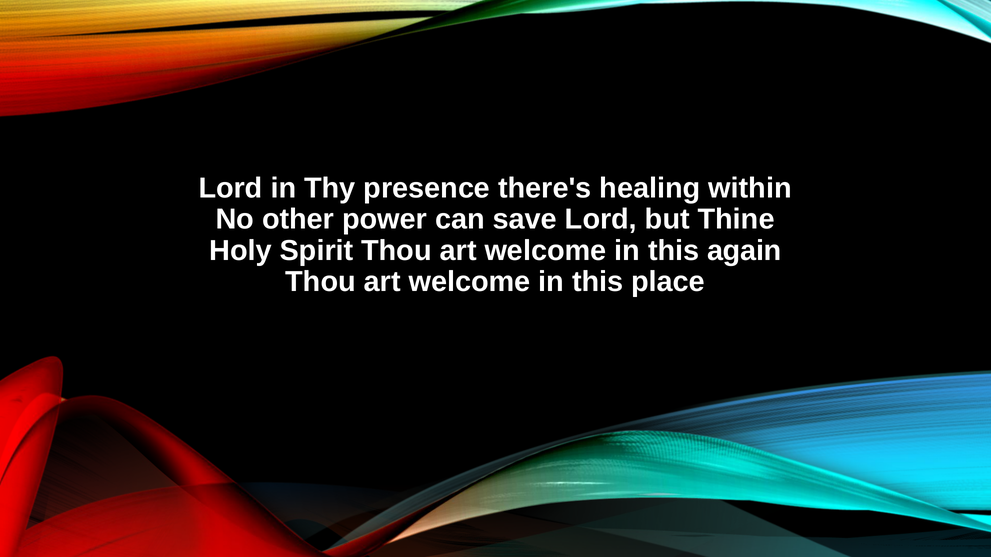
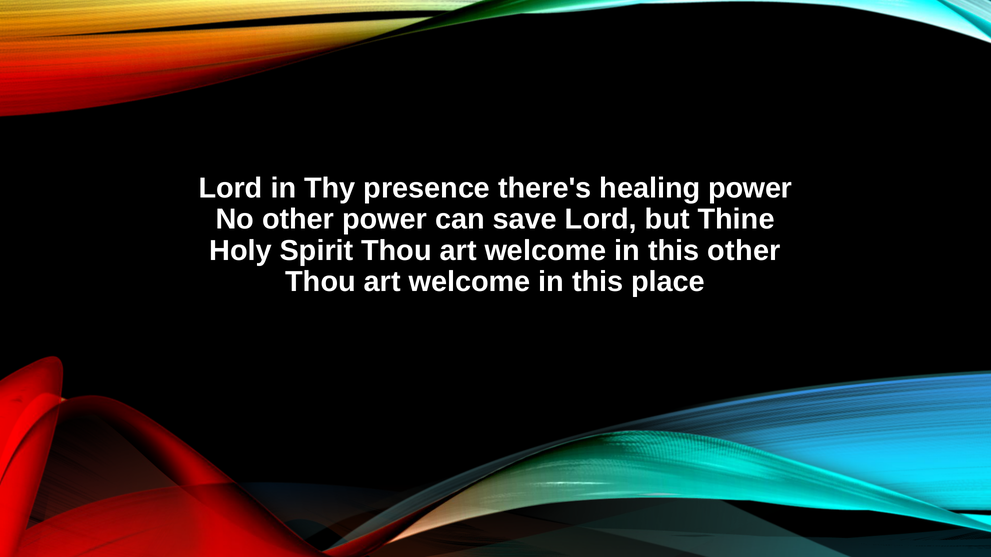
healing within: within -> power (750, 188)
this again: again -> other (744, 251)
